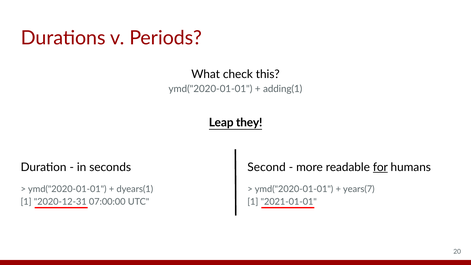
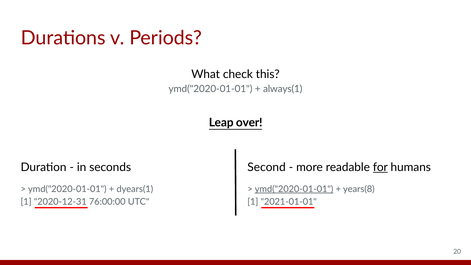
adding(1: adding(1 -> always(1 (283, 89)
they: they -> over (249, 122)
ymd("2020-01-01 underline: none -> present (294, 189)
years(7: years(7 -> years(8 (359, 189)
07:00:00: 07:00:00 -> 76:00:00 (107, 202)
